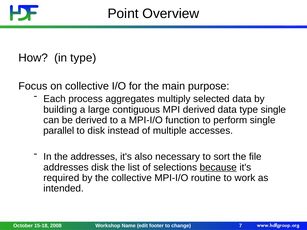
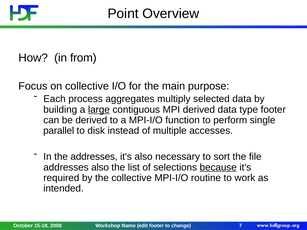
in type: type -> from (83, 58)
large underline: none -> present (99, 110)
type single: single -> footer (273, 110)
addresses disk: disk -> also (100, 167)
